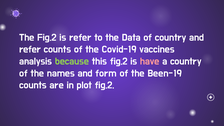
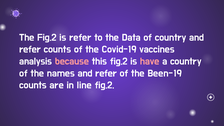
because colour: light green -> pink (72, 61)
names and form: form -> refer (106, 73)
plot: plot -> line (84, 85)
